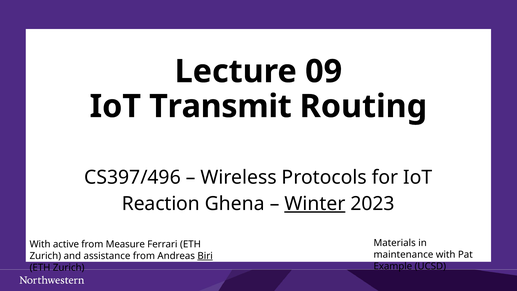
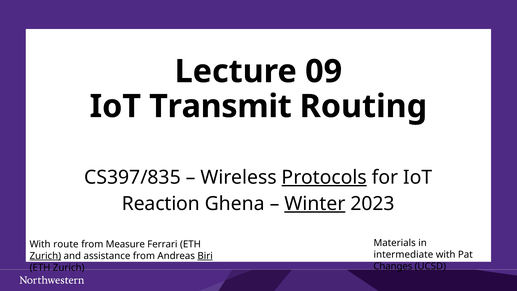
CS397/496: CS397/496 -> CS397/835 (133, 177)
Protocols underline: none -> present (324, 177)
active: active -> route (66, 244)
maintenance: maintenance -> intermediate (403, 254)
Zurich underline: none -> present (45, 256)
Example: Example -> Changes (393, 266)
